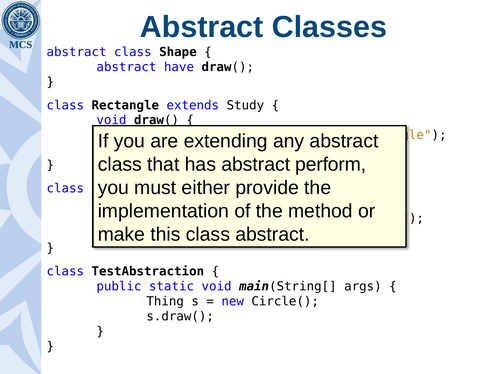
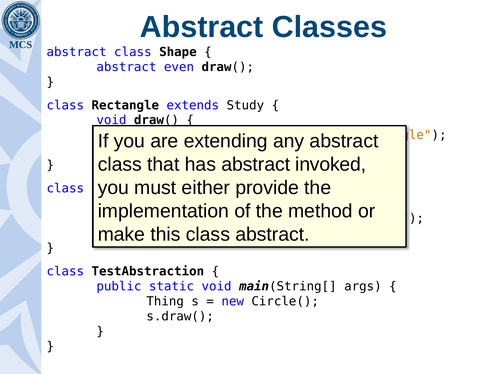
have: have -> even (179, 67)
perform: perform -> invoked (331, 165)
